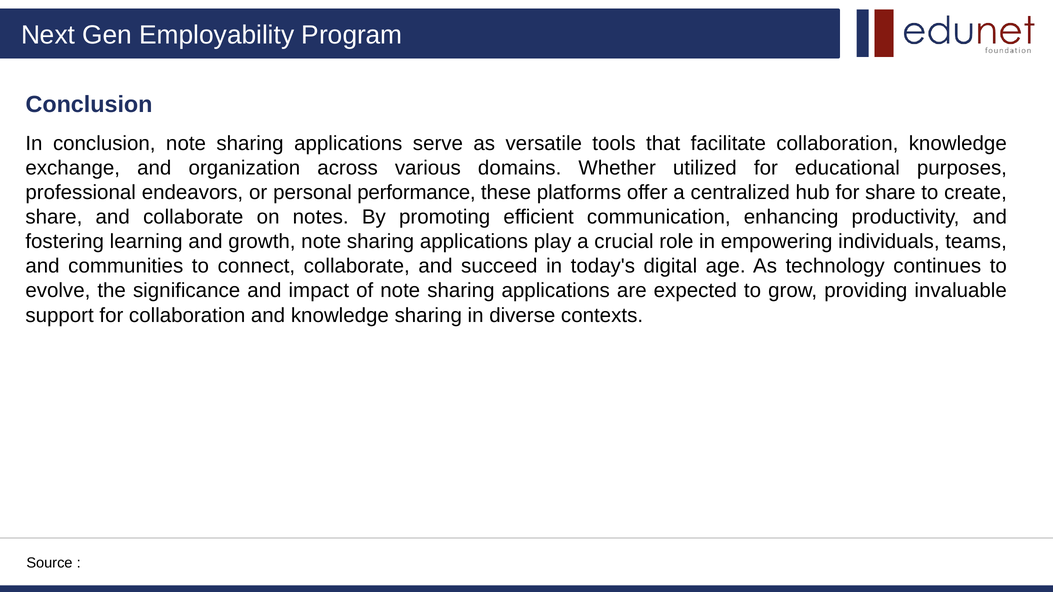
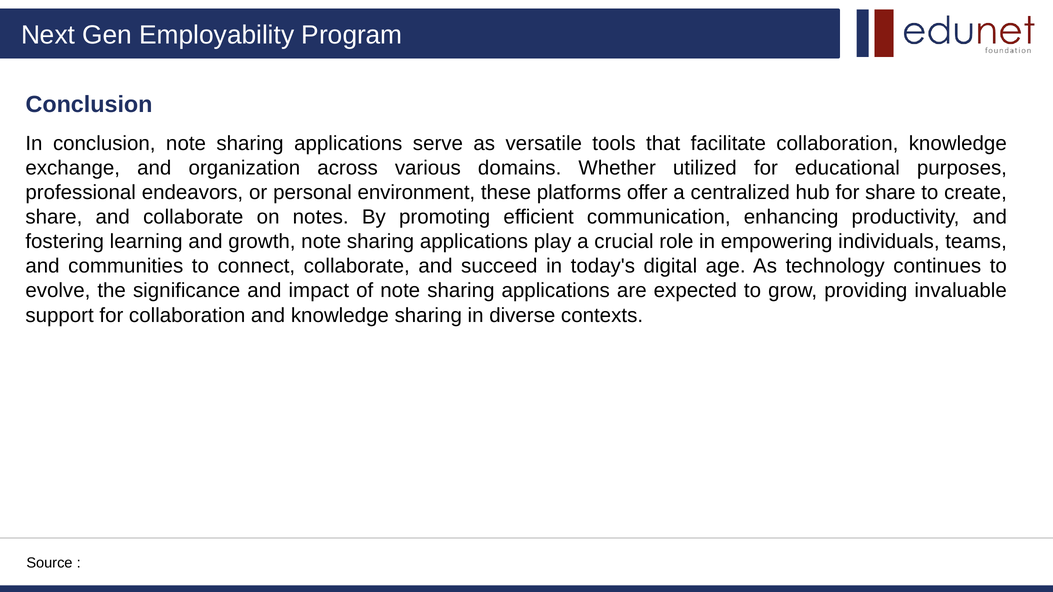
performance: performance -> environment (416, 193)
